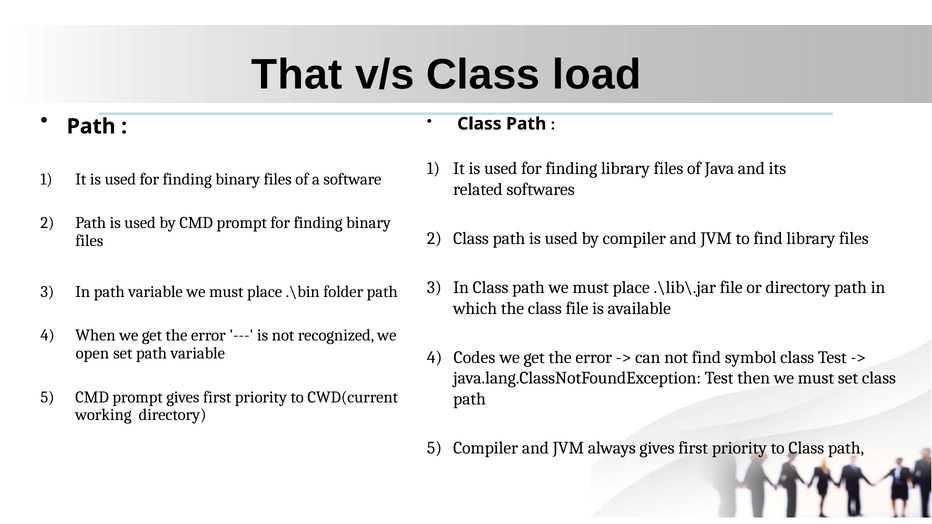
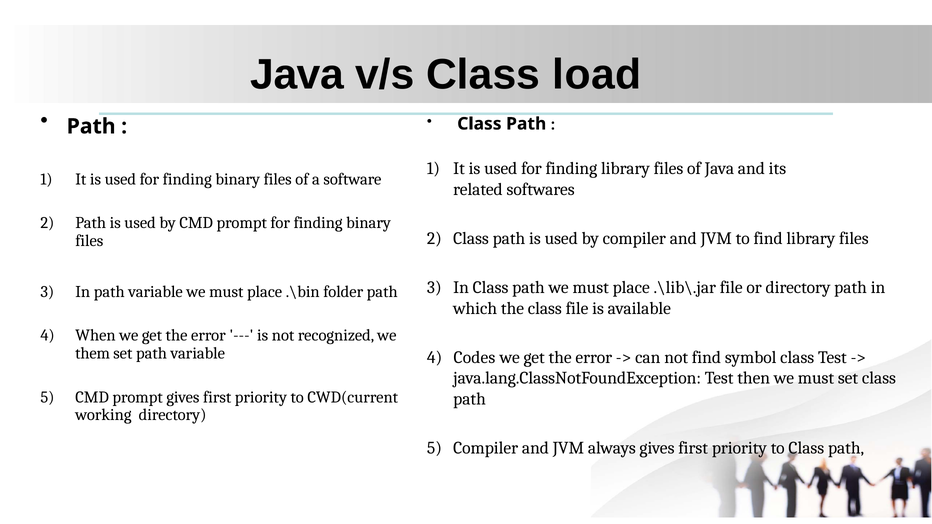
That: That -> Java (297, 75)
open: open -> them (93, 353)
